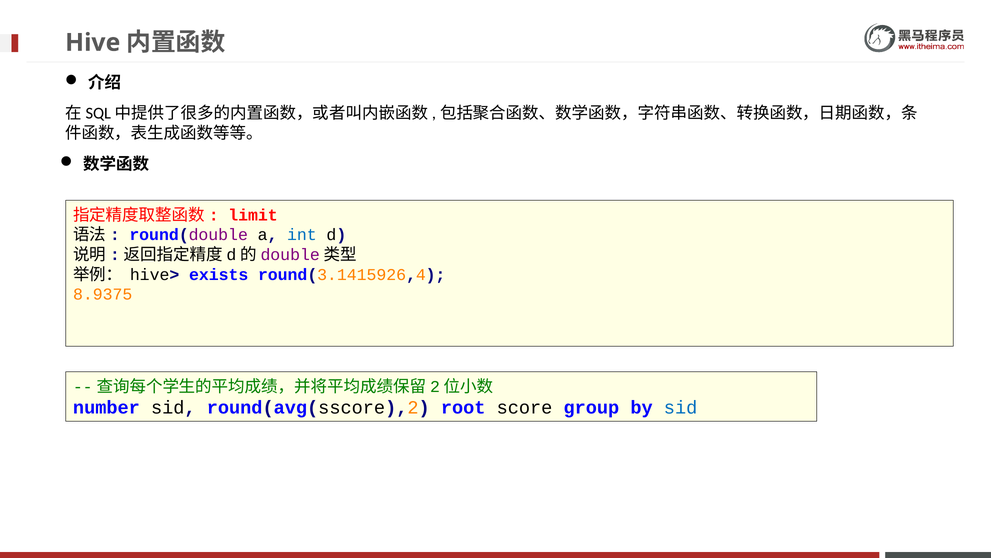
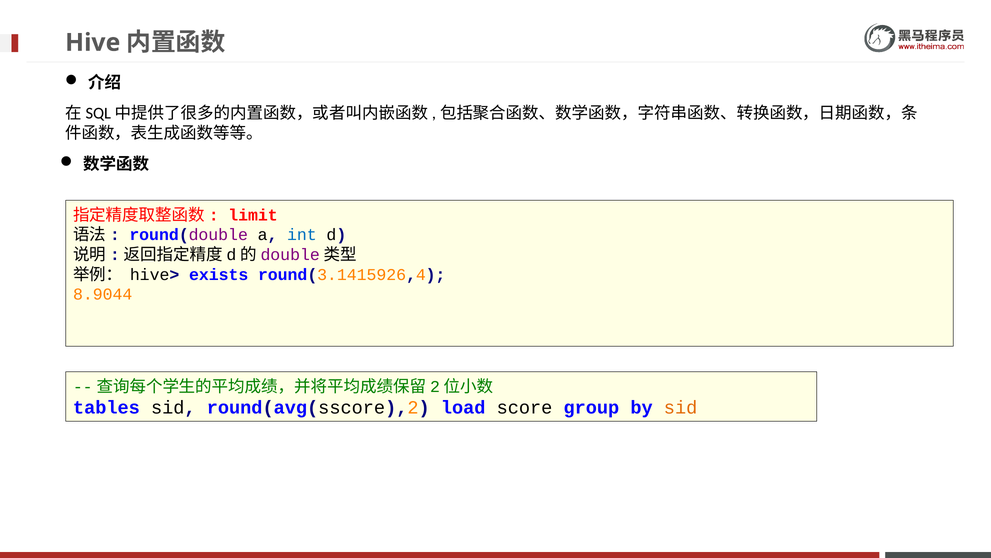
8.9375: 8.9375 -> 8.9044 (103, 294)
number: number -> tables (106, 407)
root: root -> load (463, 407)
sid colour: blue -> orange (681, 407)
